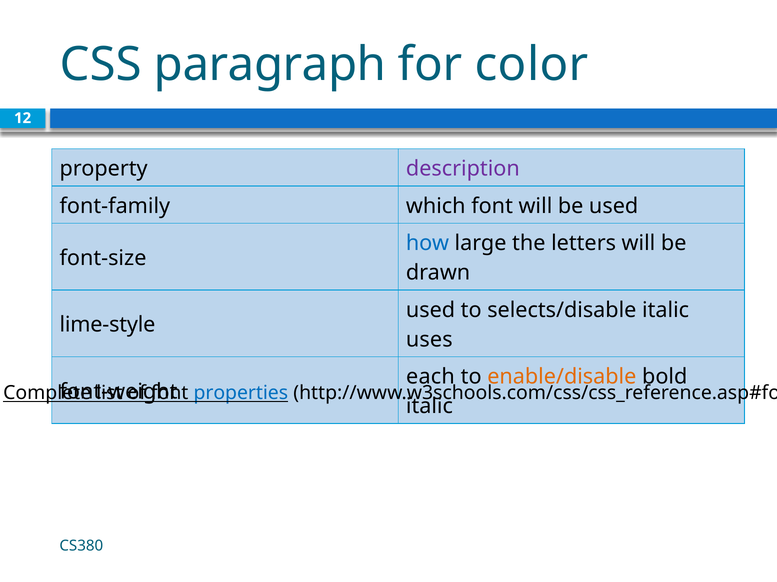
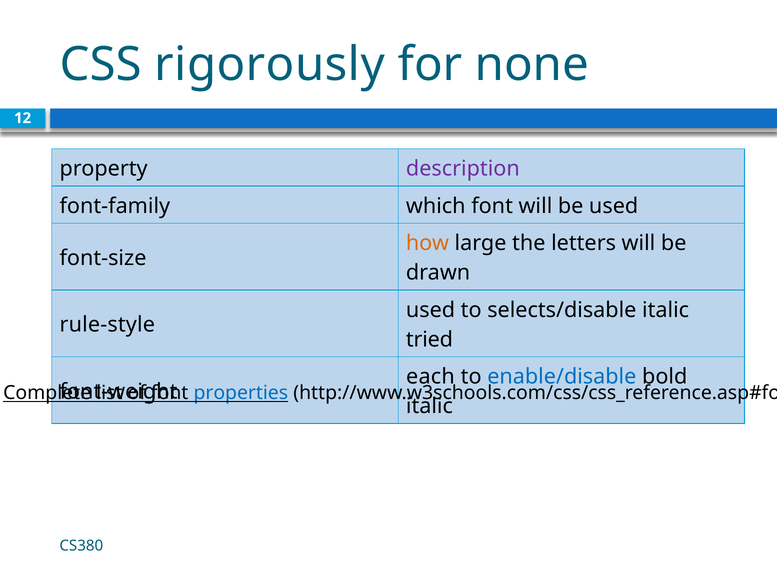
paragraph: paragraph -> rigorously (270, 65)
color: color -> none (532, 65)
how colour: blue -> orange (428, 244)
lime-style: lime-style -> rule-style (107, 325)
uses: uses -> tried (429, 340)
enable/disable colour: orange -> blue (562, 377)
